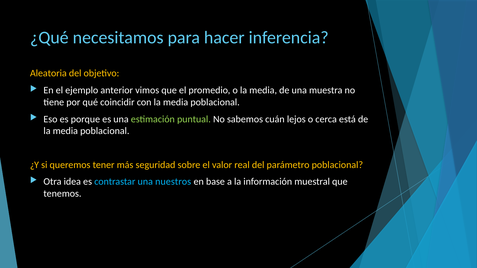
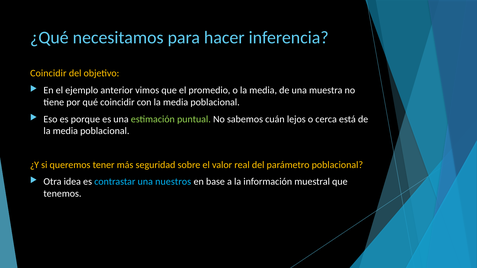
Aleatoria: Aleatoria -> Coincidir (48, 73)
